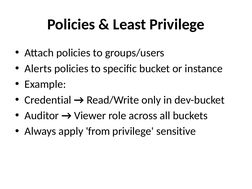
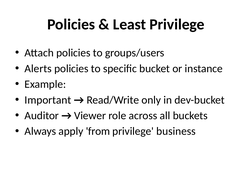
Credential: Credential -> Important (48, 100)
sensitive: sensitive -> business (176, 131)
